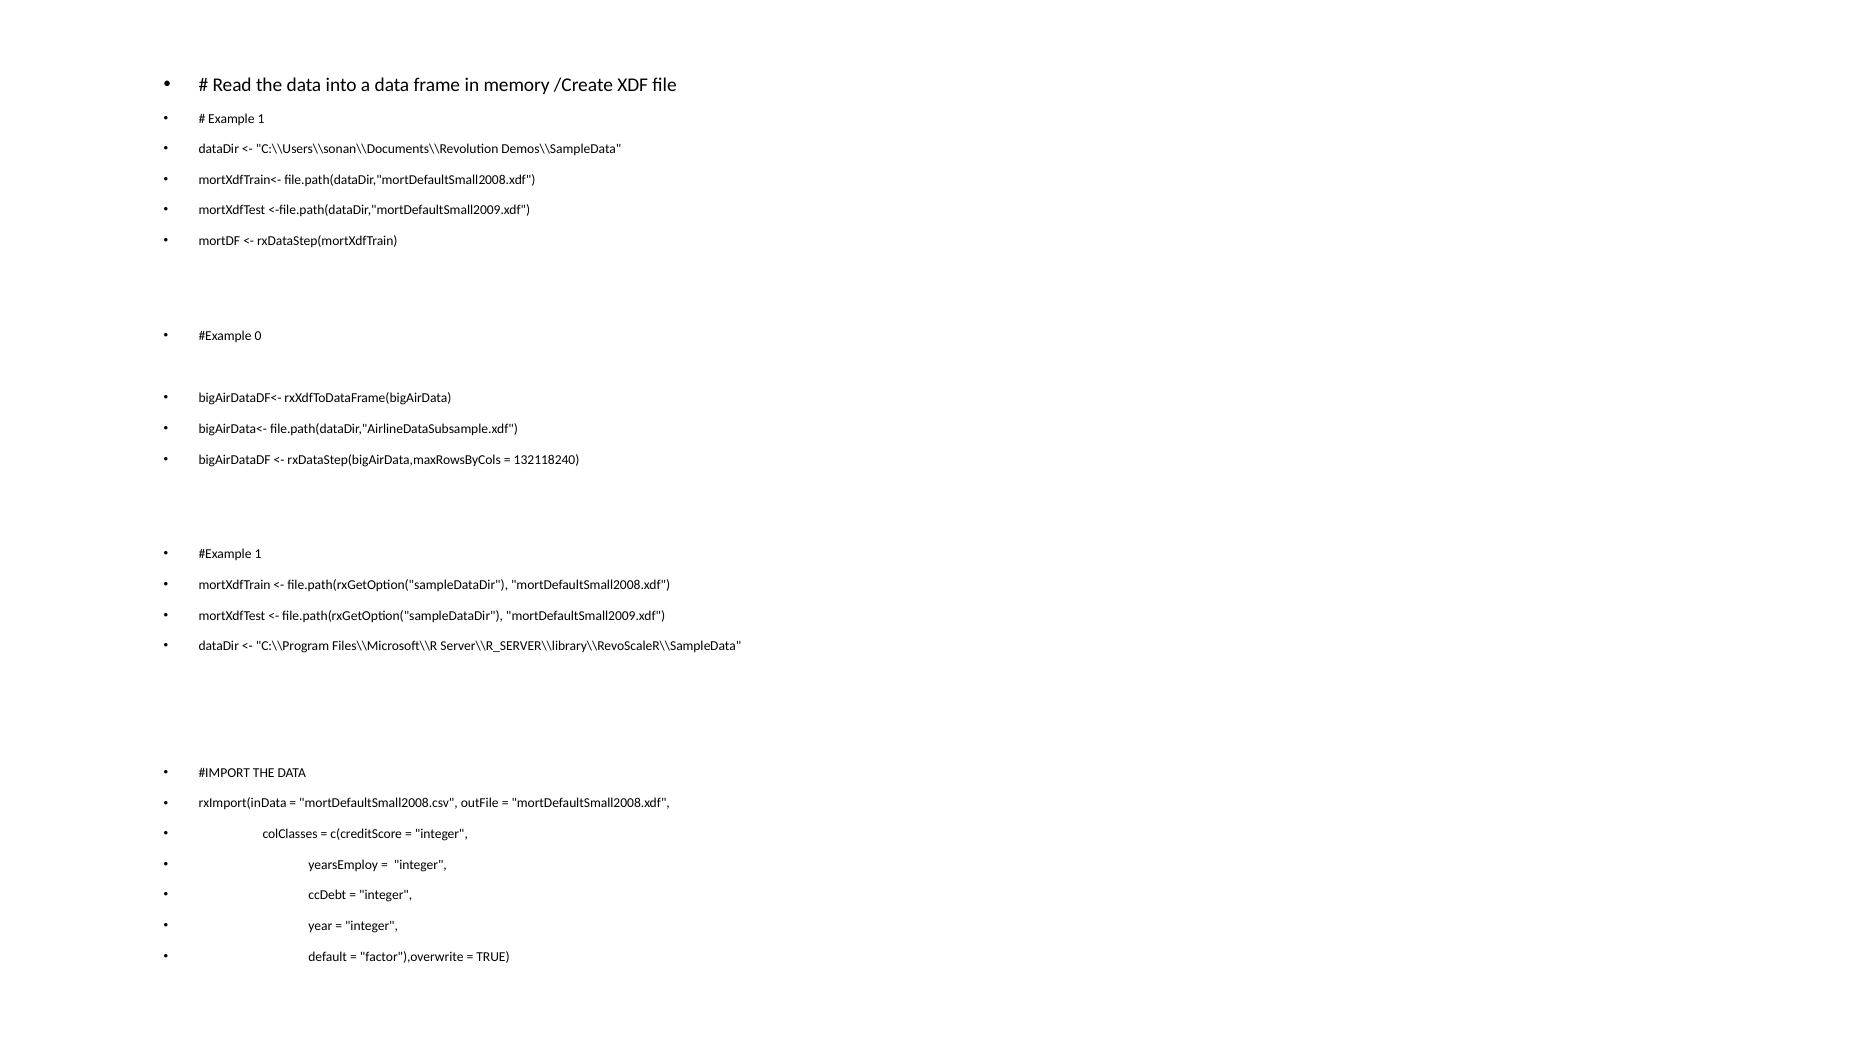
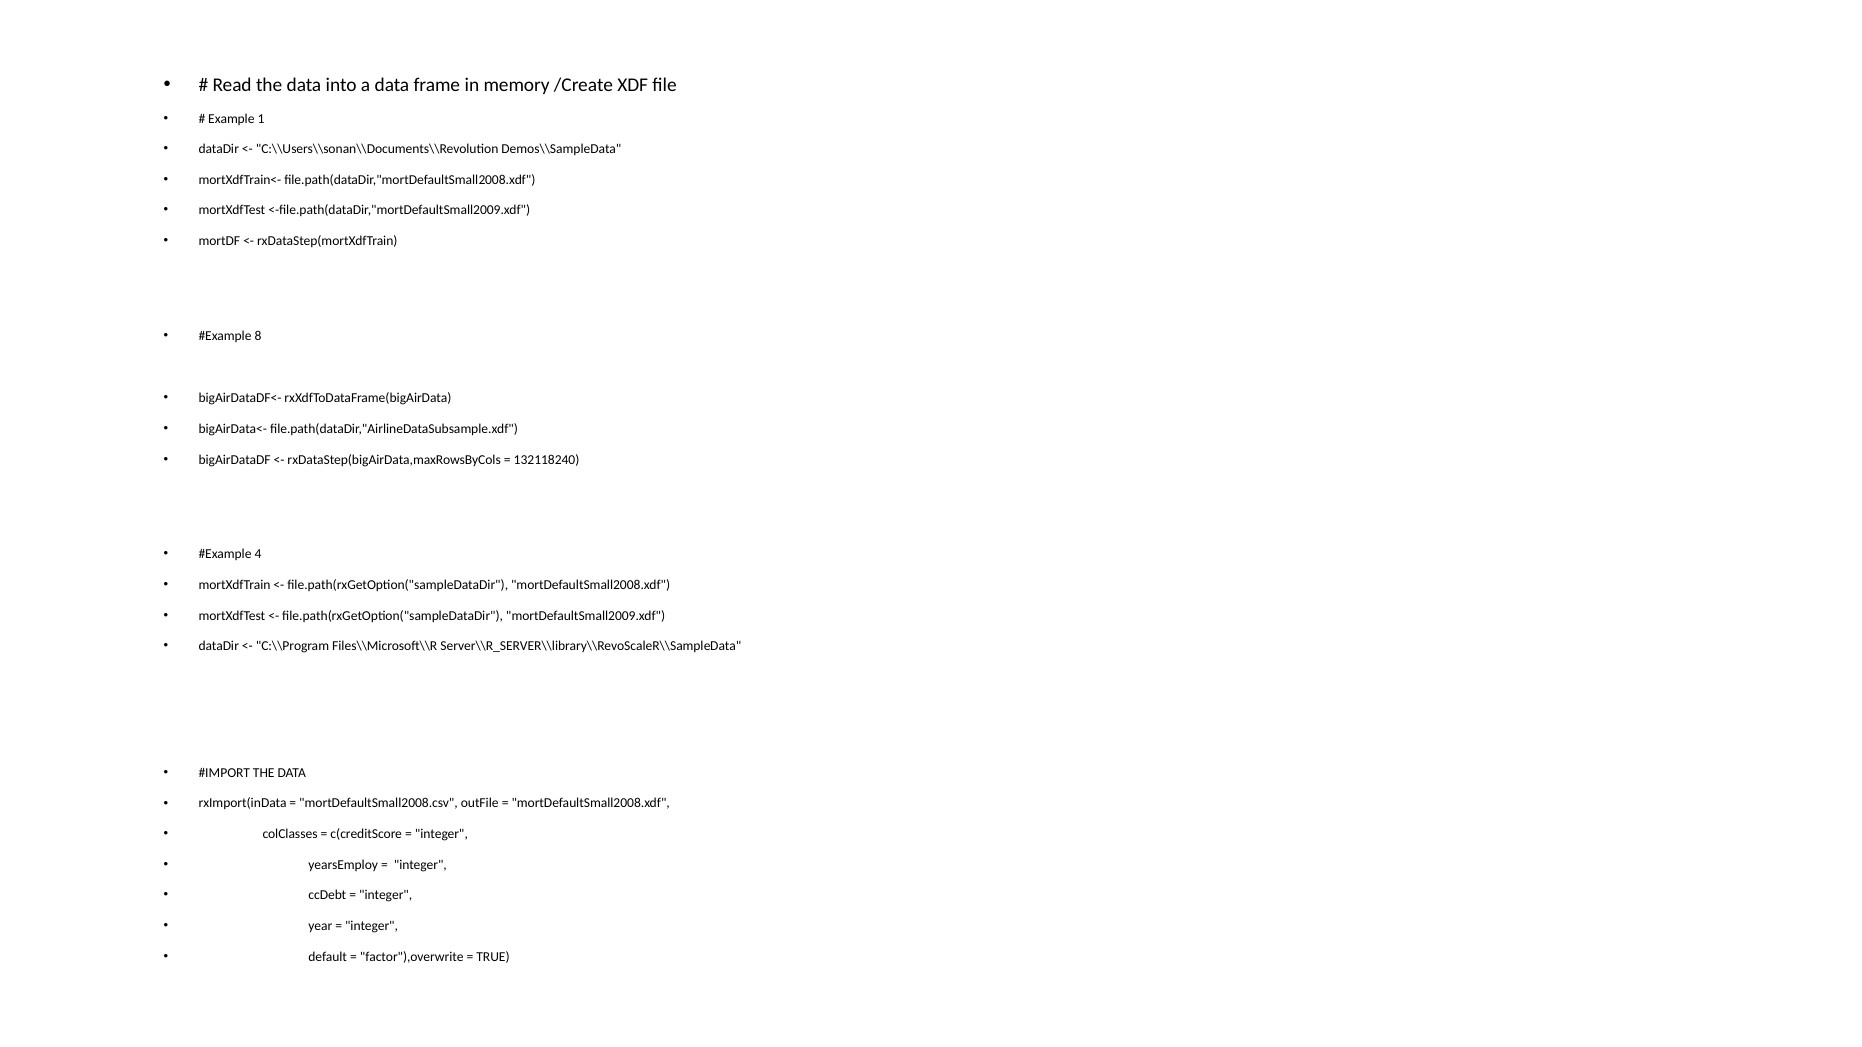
0: 0 -> 8 (258, 336)
1: 1 -> 4 (258, 554)
